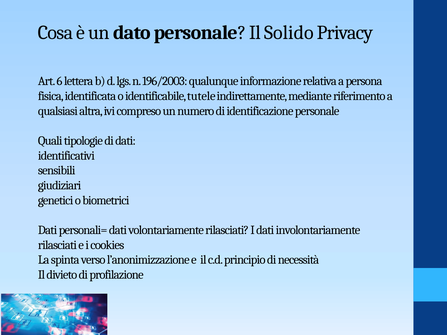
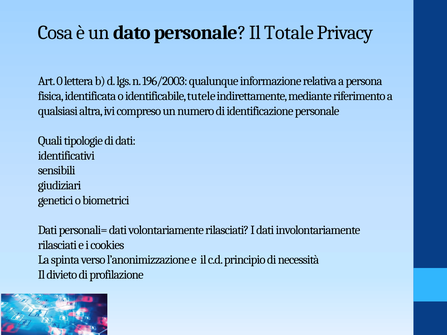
Solido: Solido -> Totale (289, 33)
6: 6 -> 0 (60, 81)
